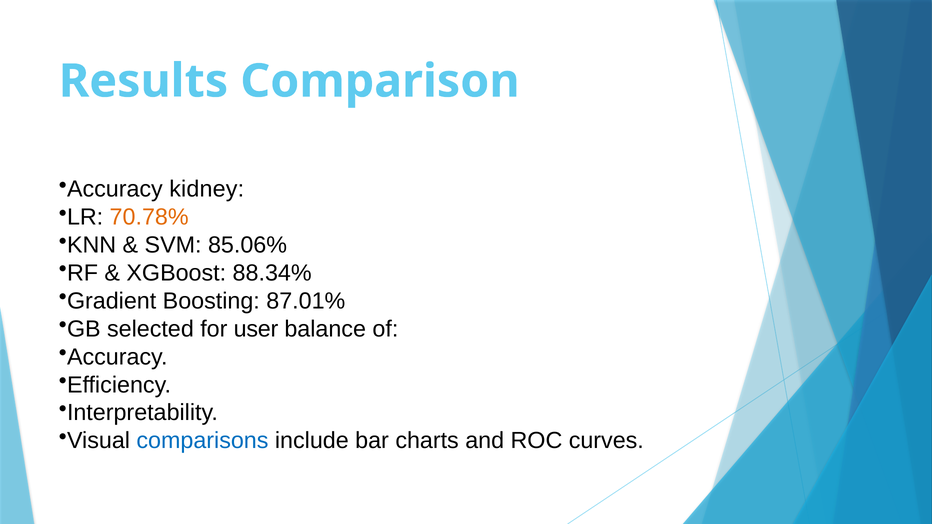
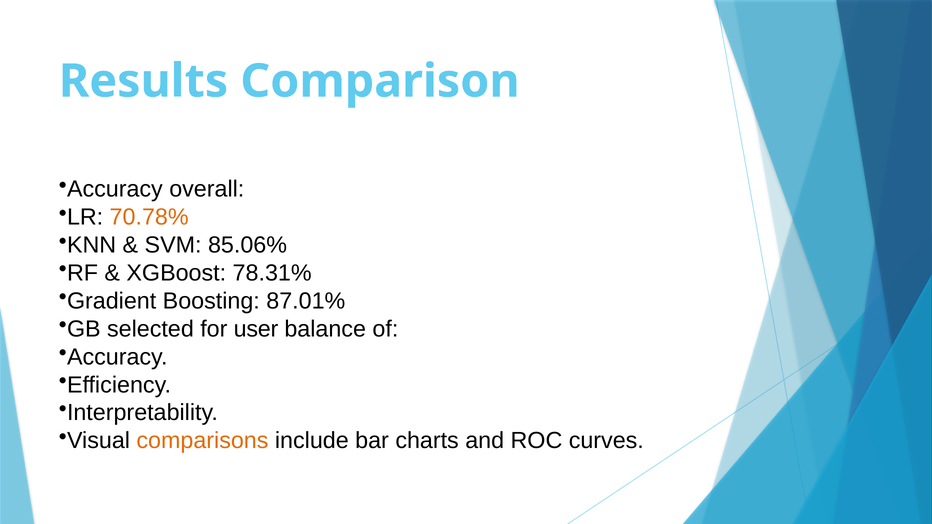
kidney: kidney -> overall (207, 189)
88.34%: 88.34% -> 78.31% (272, 273)
comparisons colour: blue -> orange (202, 441)
